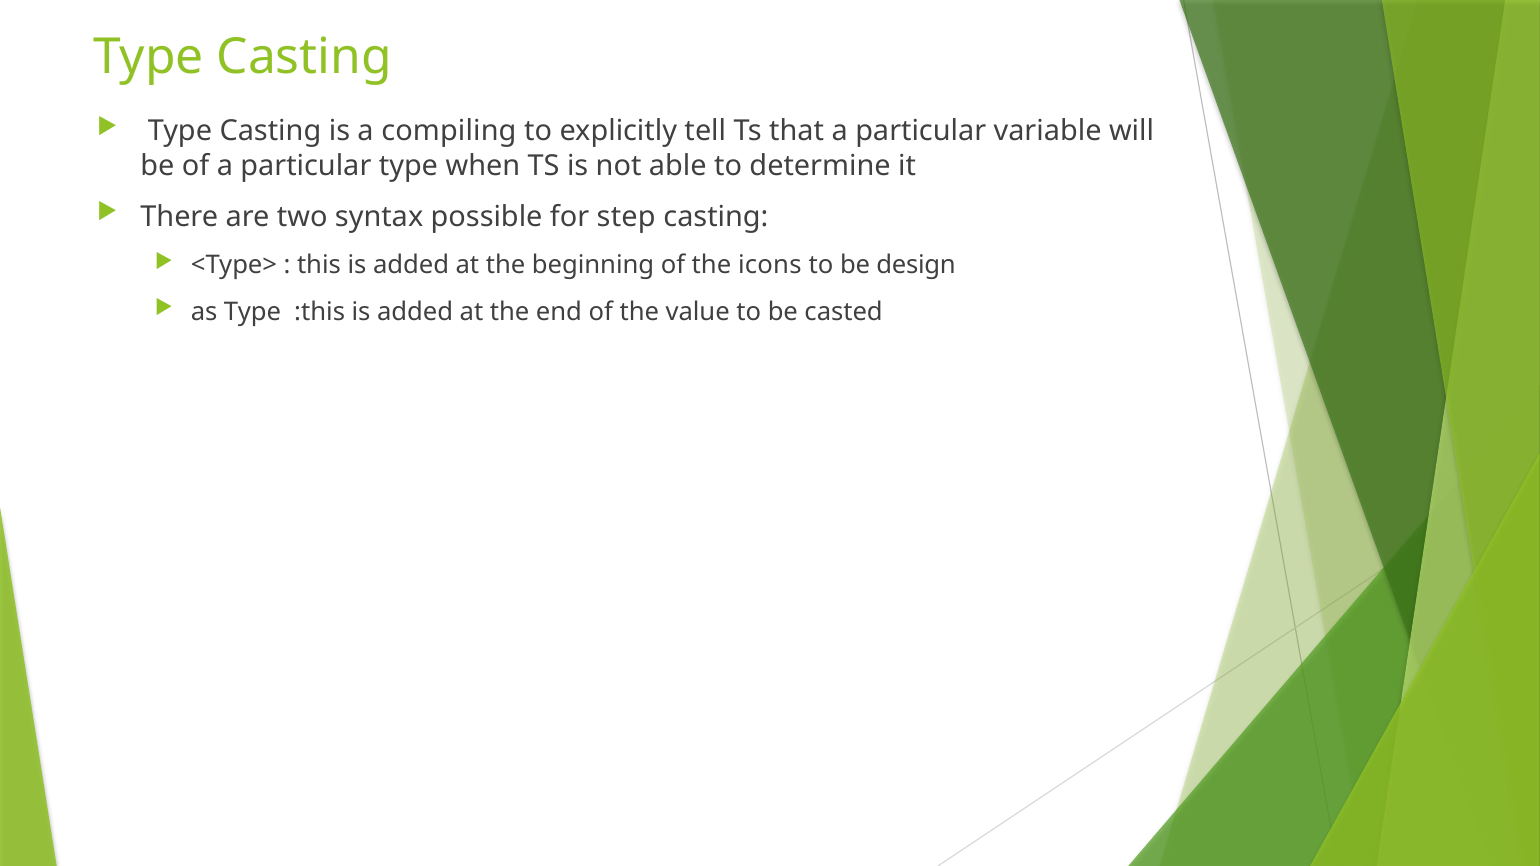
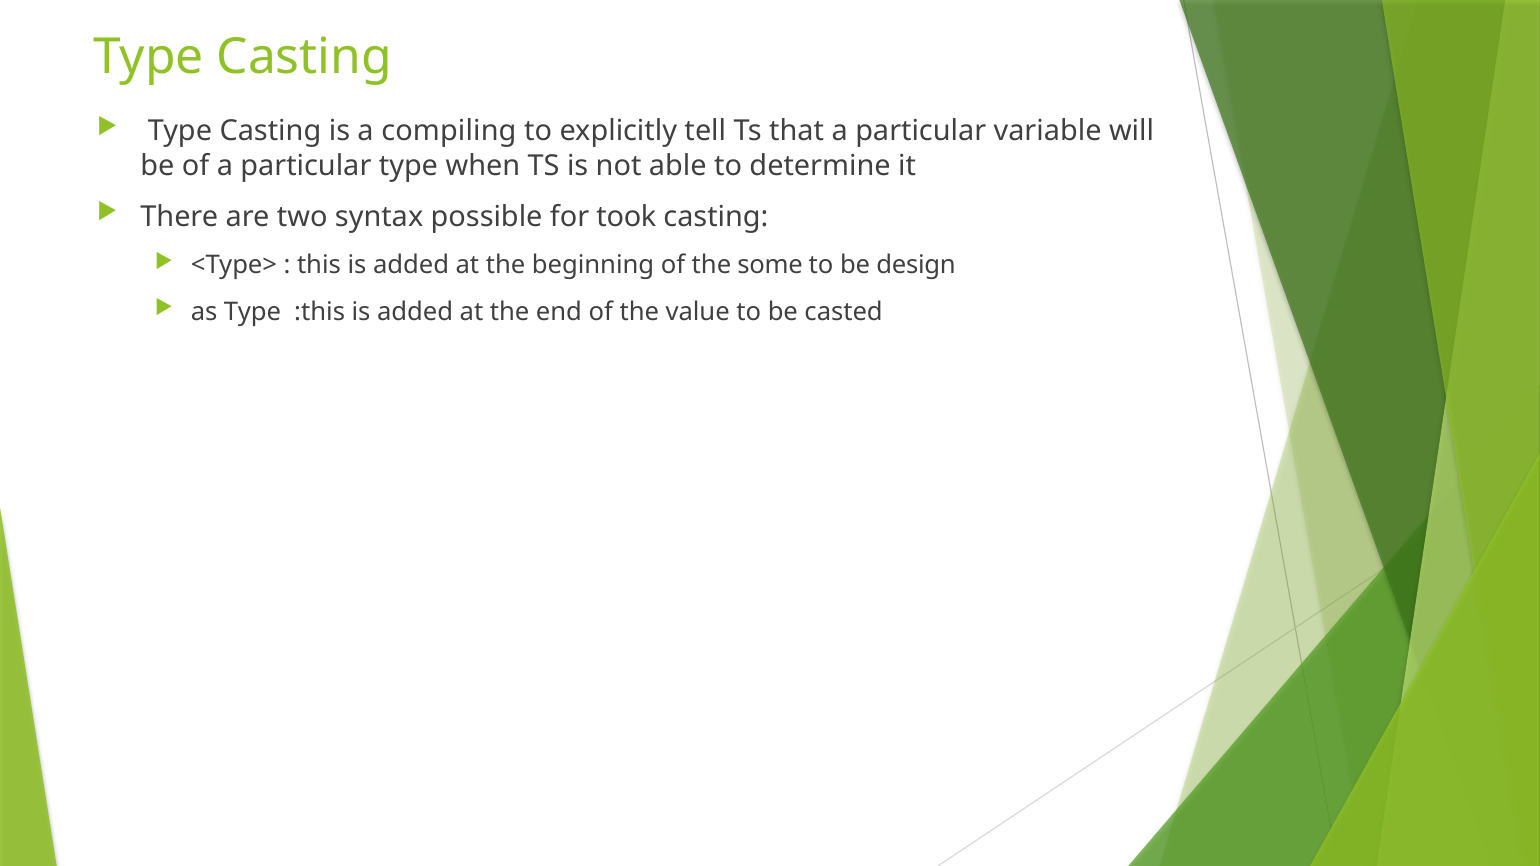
step: step -> took (626, 217)
icons: icons -> some (770, 265)
